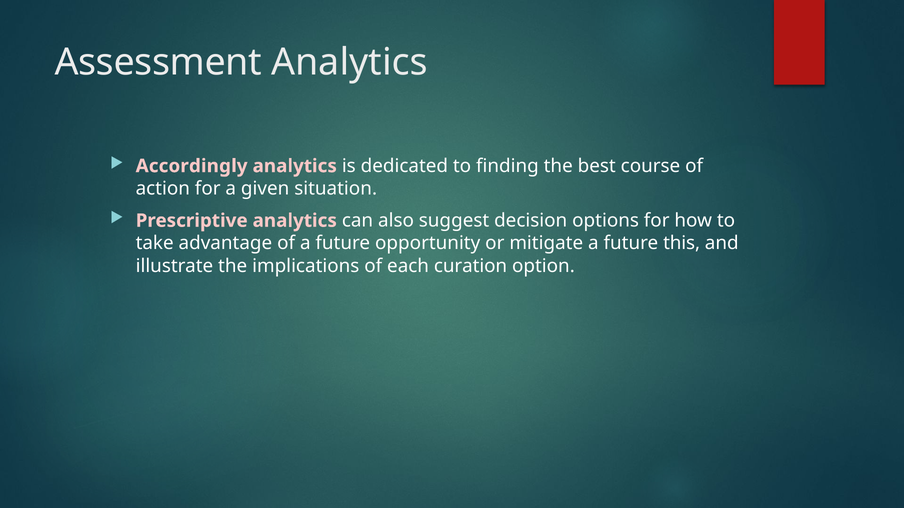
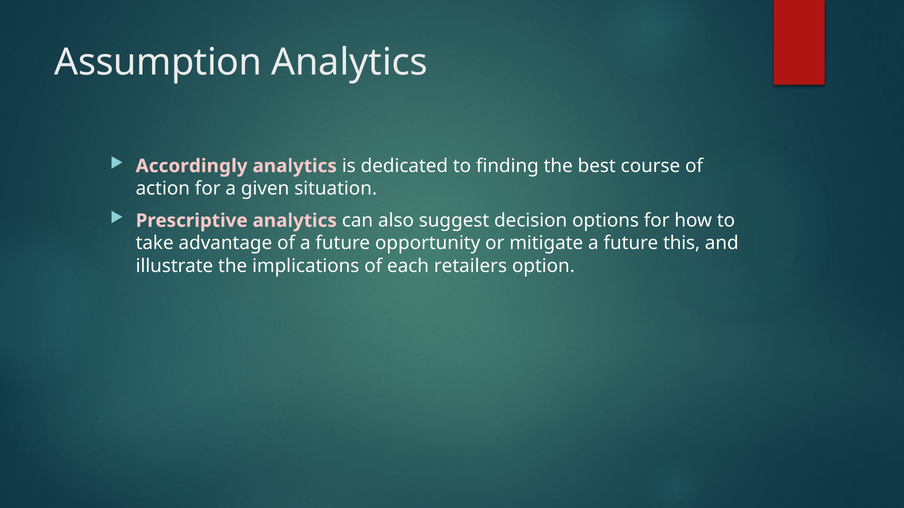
Assessment: Assessment -> Assumption (158, 62)
curation: curation -> retailers (470, 266)
